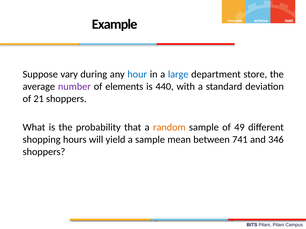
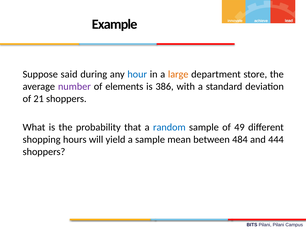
vary: vary -> said (69, 75)
large colour: blue -> orange (178, 75)
440: 440 -> 386 (165, 87)
random colour: orange -> blue (169, 128)
741: 741 -> 484 (240, 140)
346: 346 -> 444 (276, 140)
